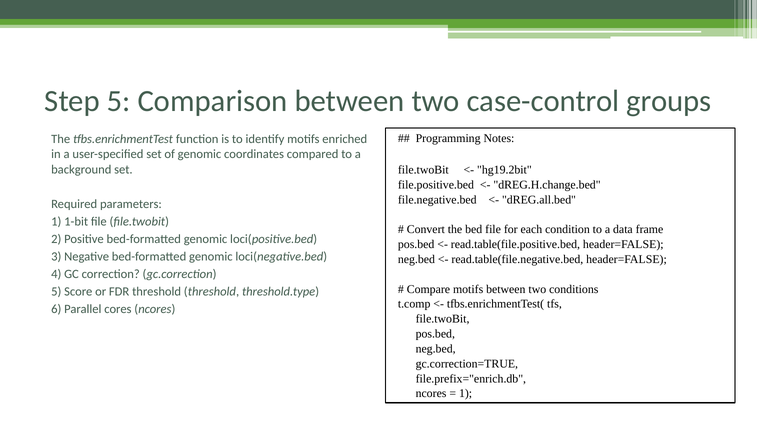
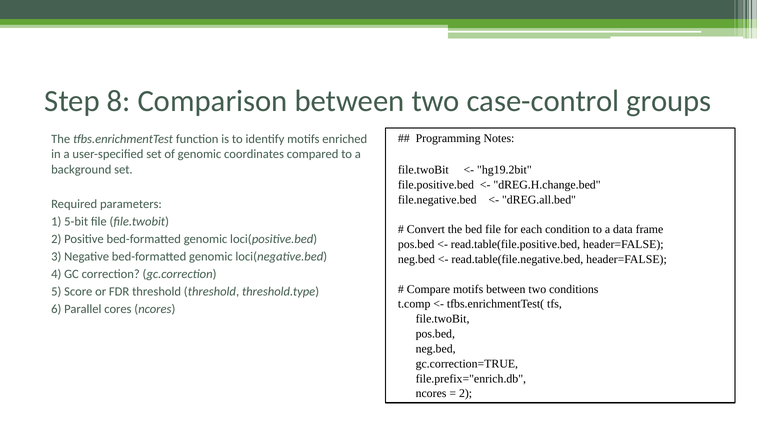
Step 5: 5 -> 8 (119, 101)
1-bit: 1-bit -> 5-bit (76, 222)
1: 1 -> 2 (466, 393)
